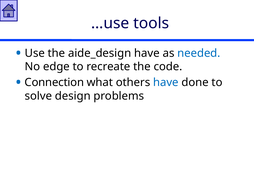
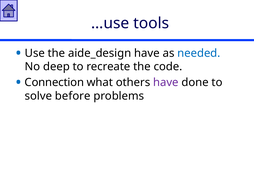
edge: edge -> deep (56, 67)
have colour: blue -> purple (166, 83)
design: design -> before (73, 96)
